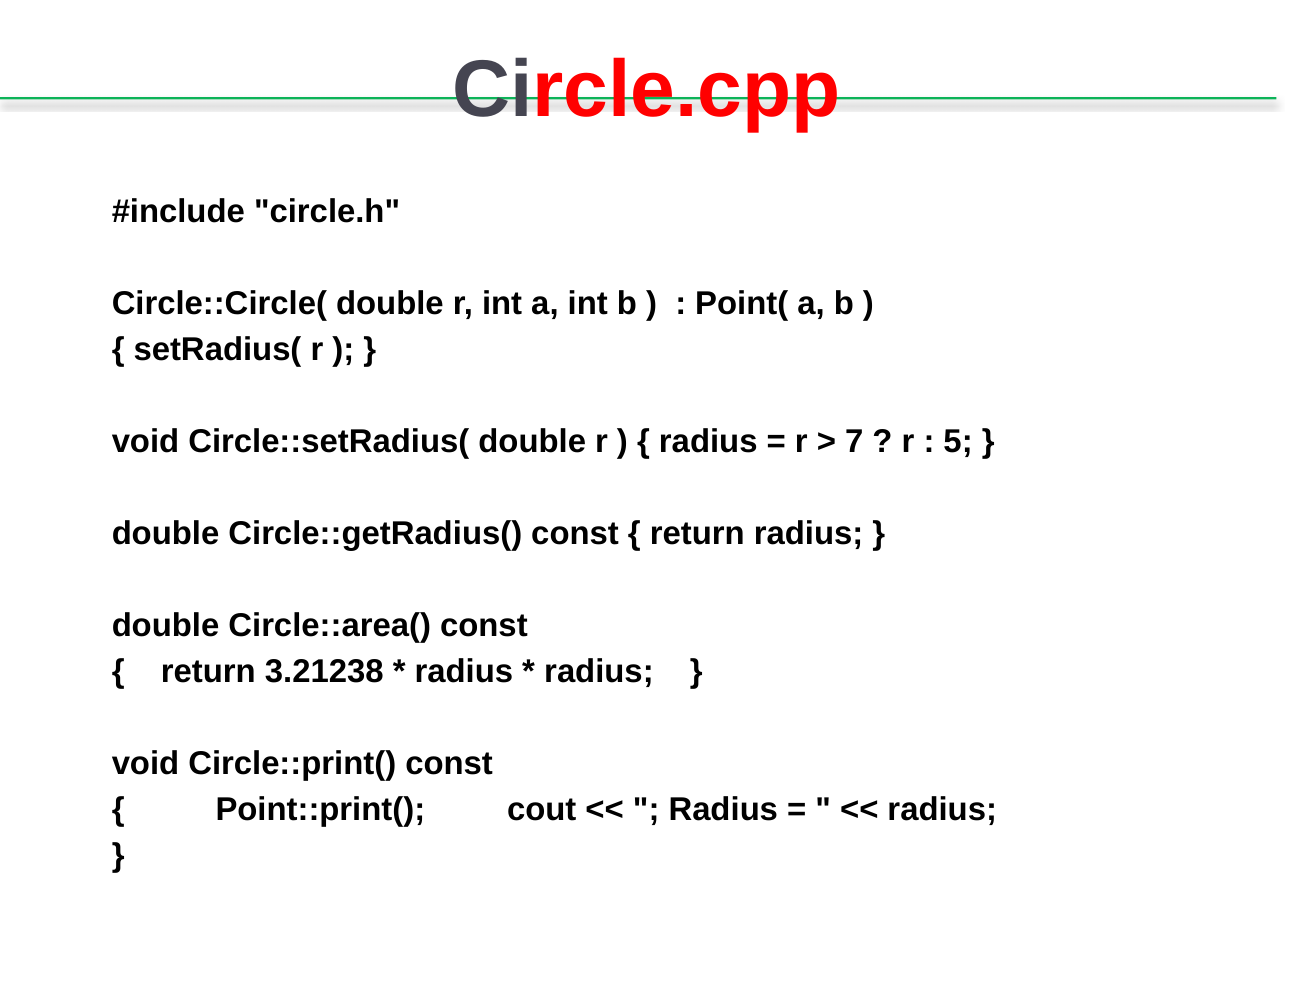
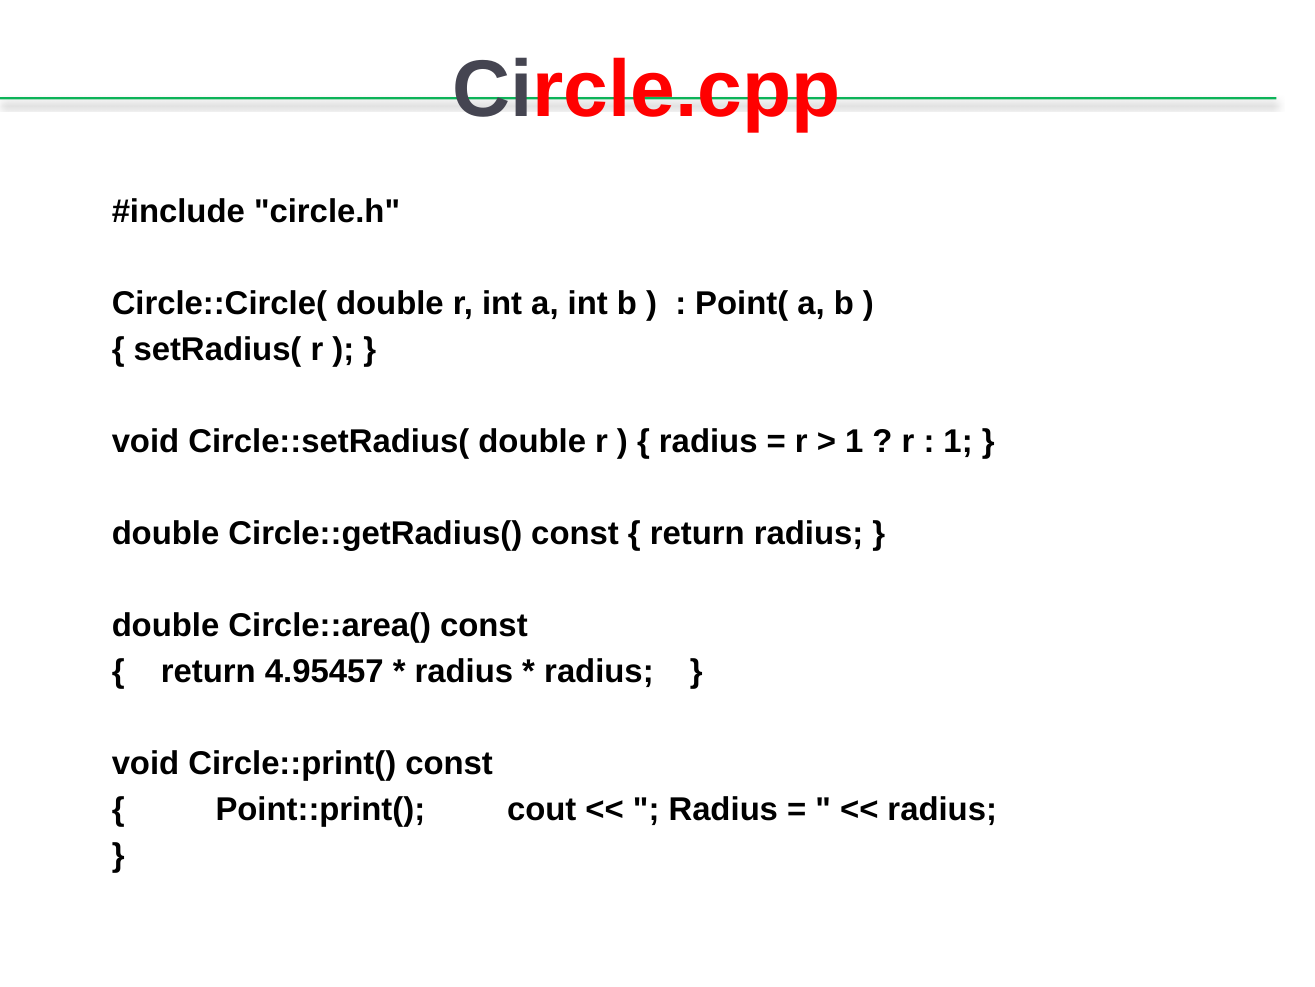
7: 7 -> 1 (854, 441)
5: 5 -> 1 (958, 441)
3.21238: 3.21238 -> 4.95457 (324, 671)
